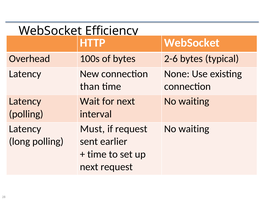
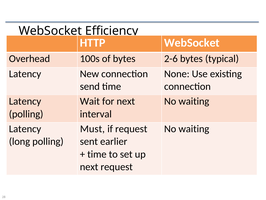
than: than -> send (90, 86)
